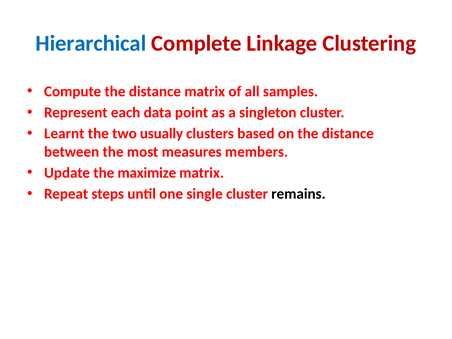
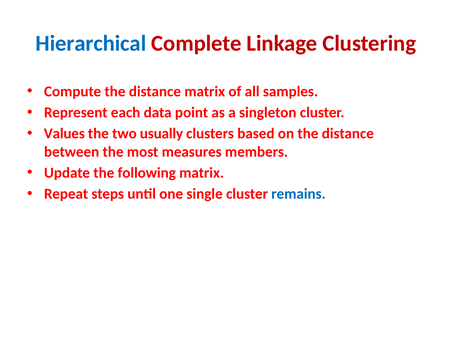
Learnt: Learnt -> Values (64, 134)
maximize: maximize -> following (147, 173)
remains colour: black -> blue (298, 194)
